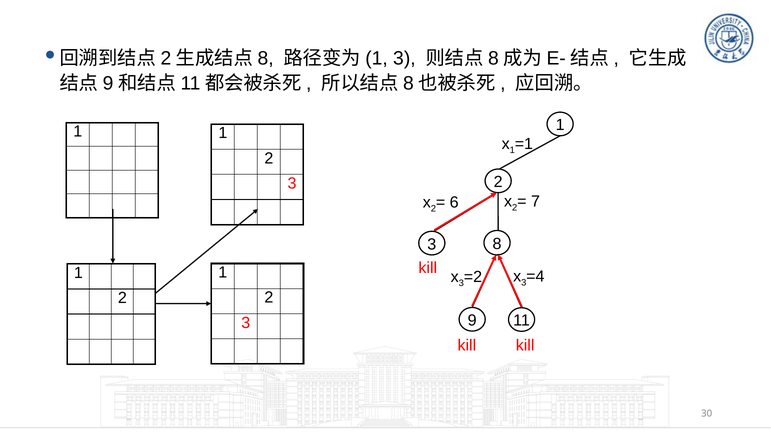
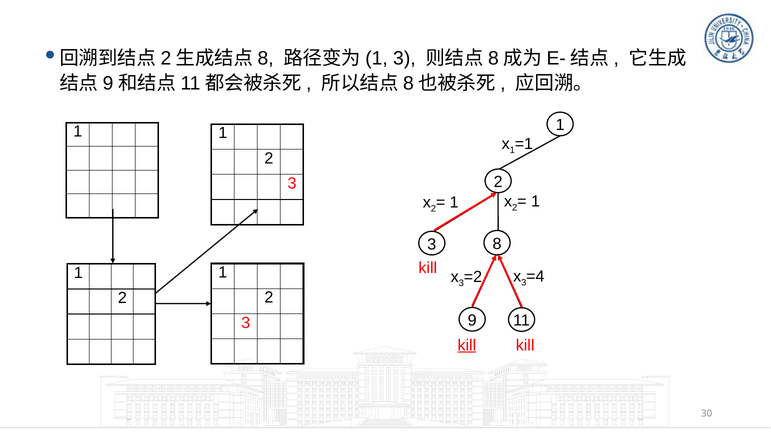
7: 7 -> 1 (535, 201)
6: 6 -> 1 (454, 202)
kill underline: none -> present (467, 345)
